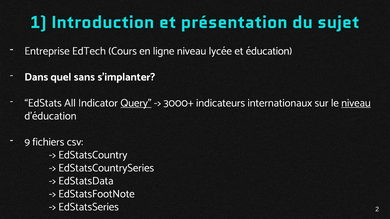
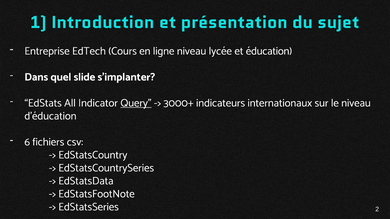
sans: sans -> slide (84, 77)
niveau underline: present -> none (356, 103)
9: 9 -> 6 (27, 142)
